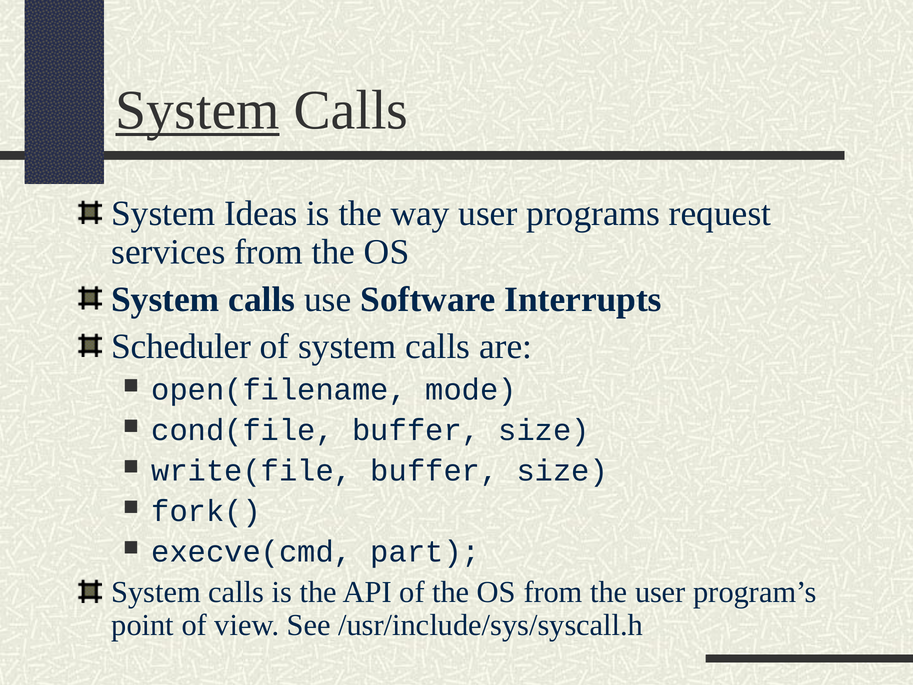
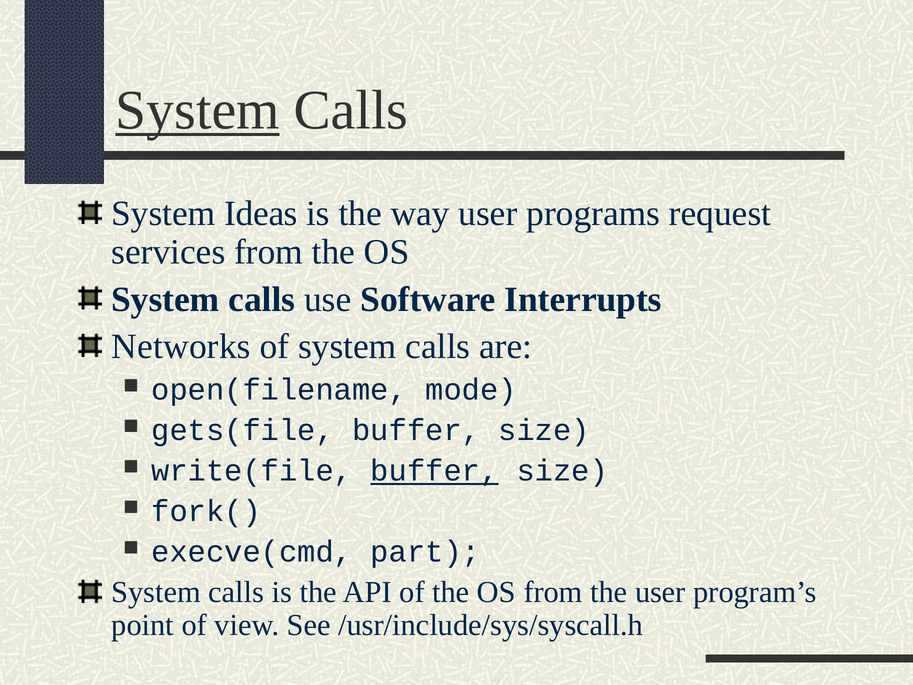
Scheduler: Scheduler -> Networks (181, 346)
cond(file: cond(file -> gets(file (243, 430)
buffer underline: none -> present (434, 471)
